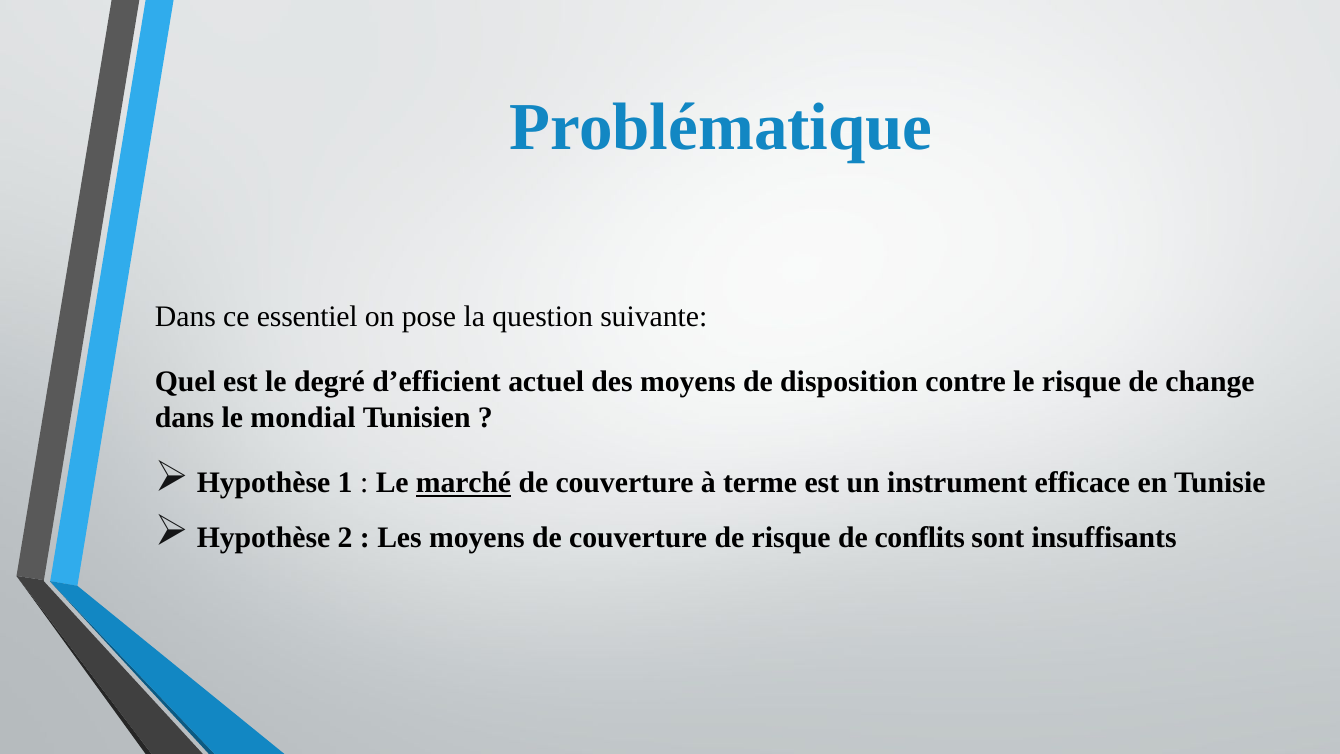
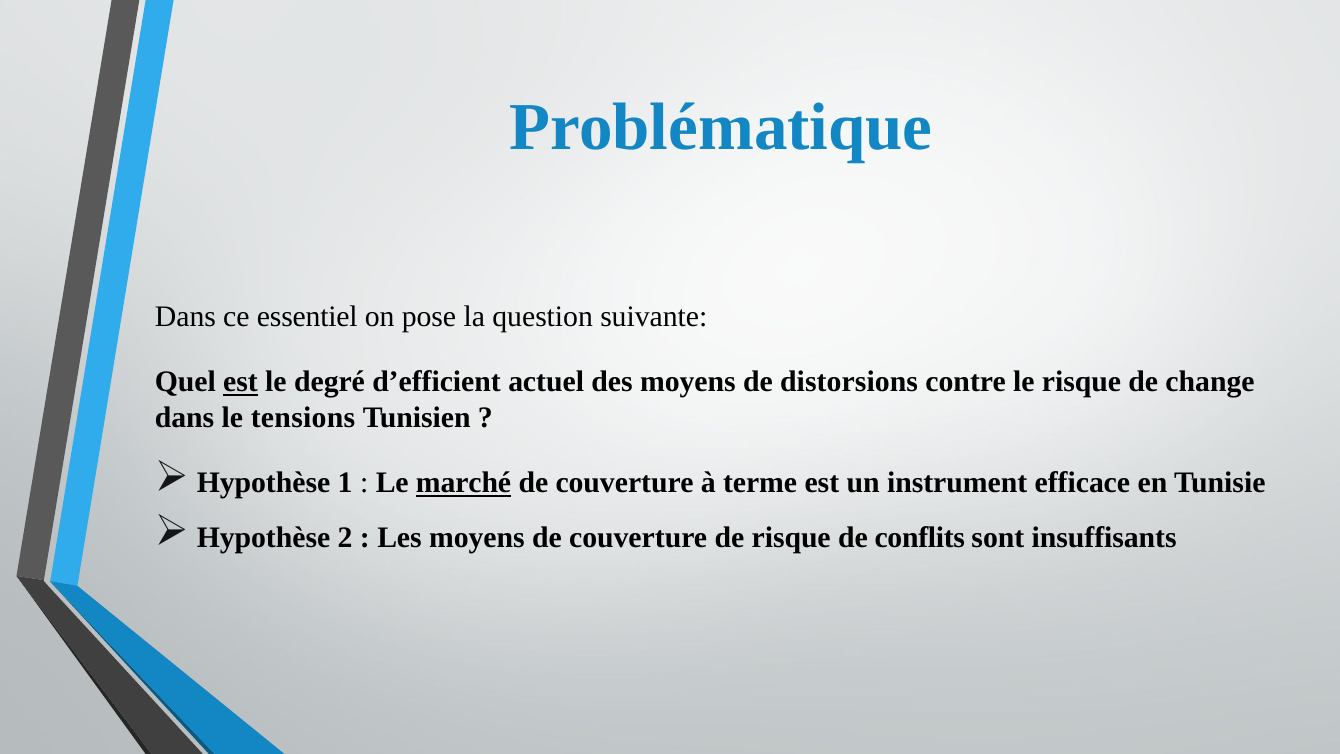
est underline: none -> present (241, 382)
disposition: disposition -> distorsions (849, 382)
mondial: mondial -> tensions (303, 418)
